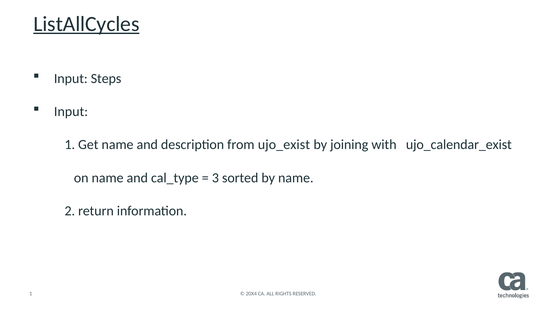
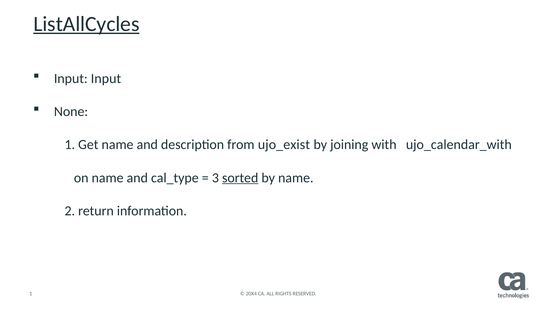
Input Steps: Steps -> Input (106, 79)
Input: Input -> None (71, 112)
ujo_calendar_exist: ujo_calendar_exist -> ujo_calendar_with (459, 145)
sorted underline: none -> present (240, 178)
